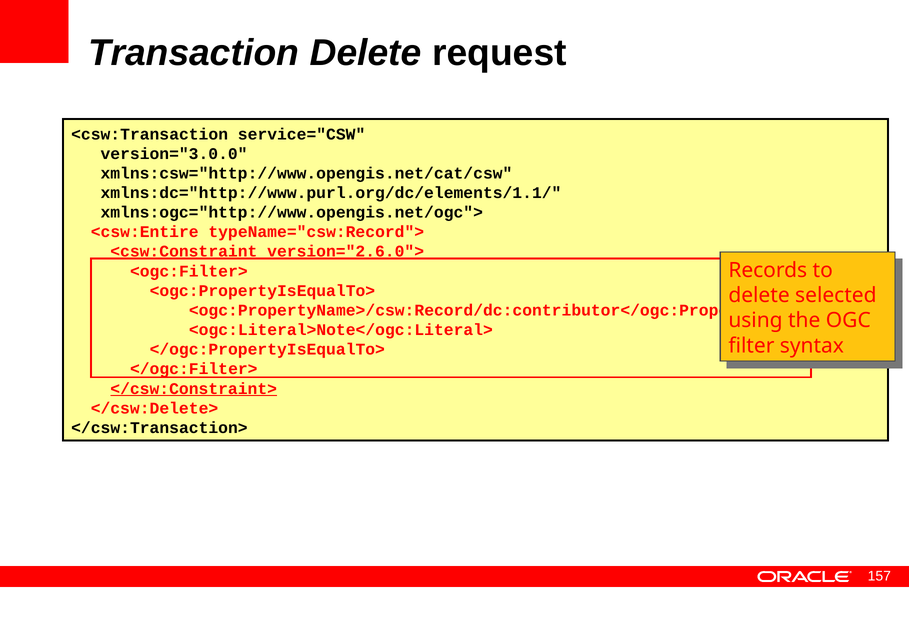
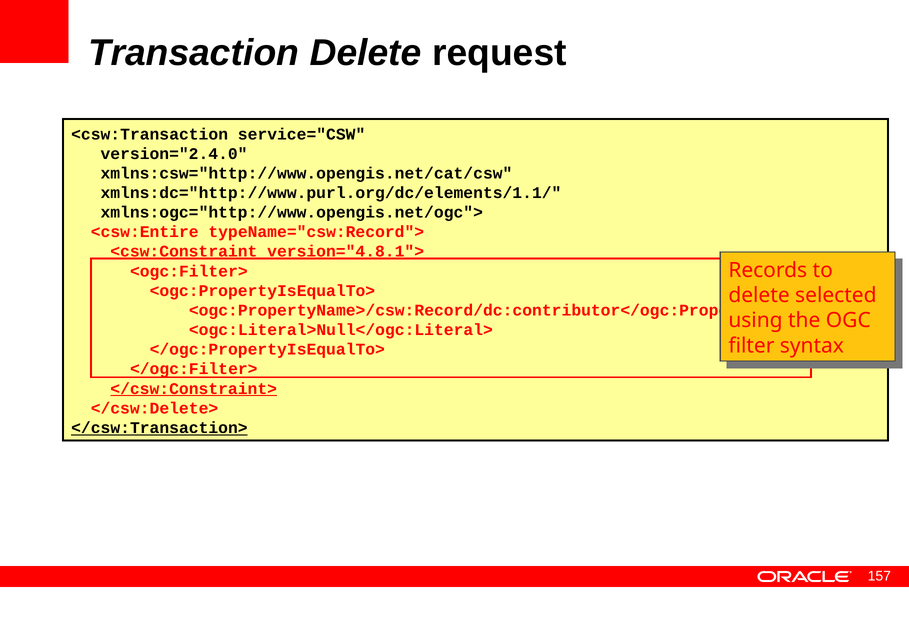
version="3.0.0: version="3.0.0 -> version="2.4.0 (174, 154)
version="2.6.0">: version="2.6.0"> -> version="4.8.1"> (346, 252)
<ogc:Literal>Note</ogc:Literal>: <ogc:Literal>Note</ogc:Literal> -> <ogc:Literal>Null</ogc:Literal> (341, 330)
</csw:Transaction> underline: none -> present (159, 428)
